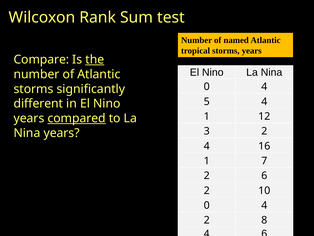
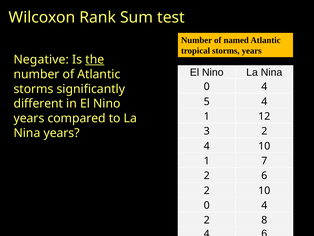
Compare: Compare -> Negative (41, 59)
compared underline: present -> none (77, 118)
4 16: 16 -> 10 (264, 146)
